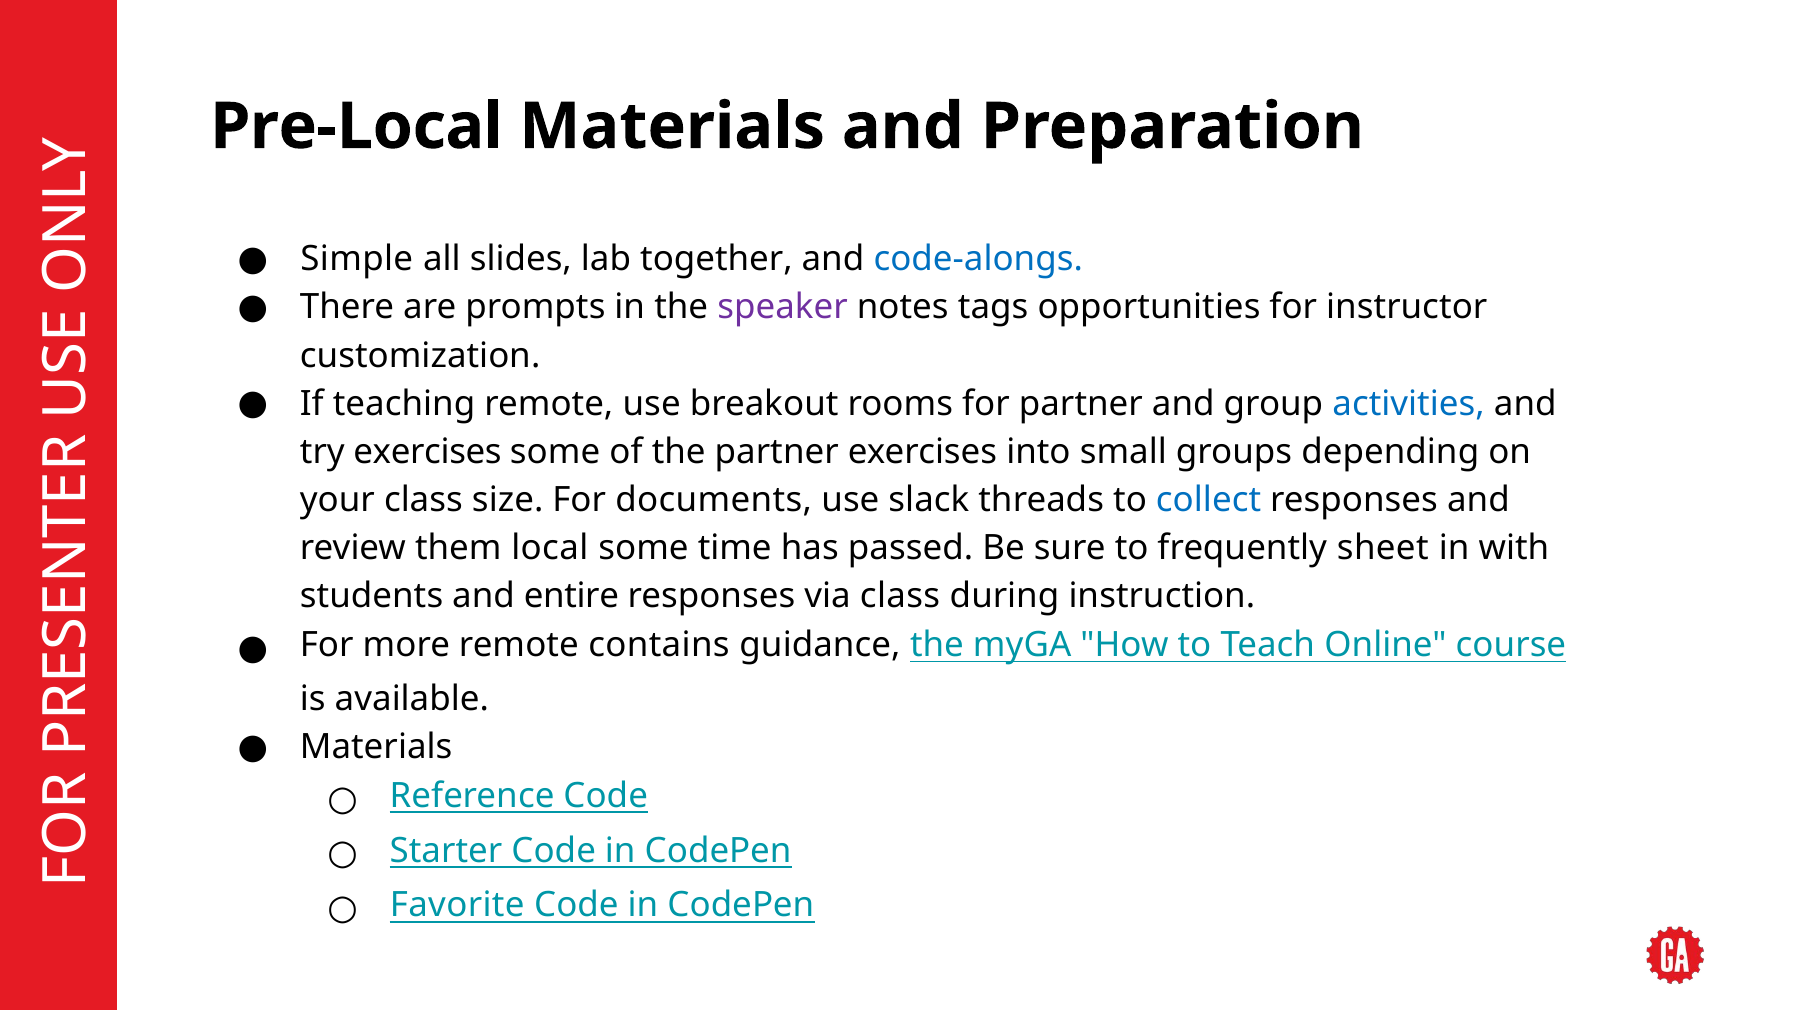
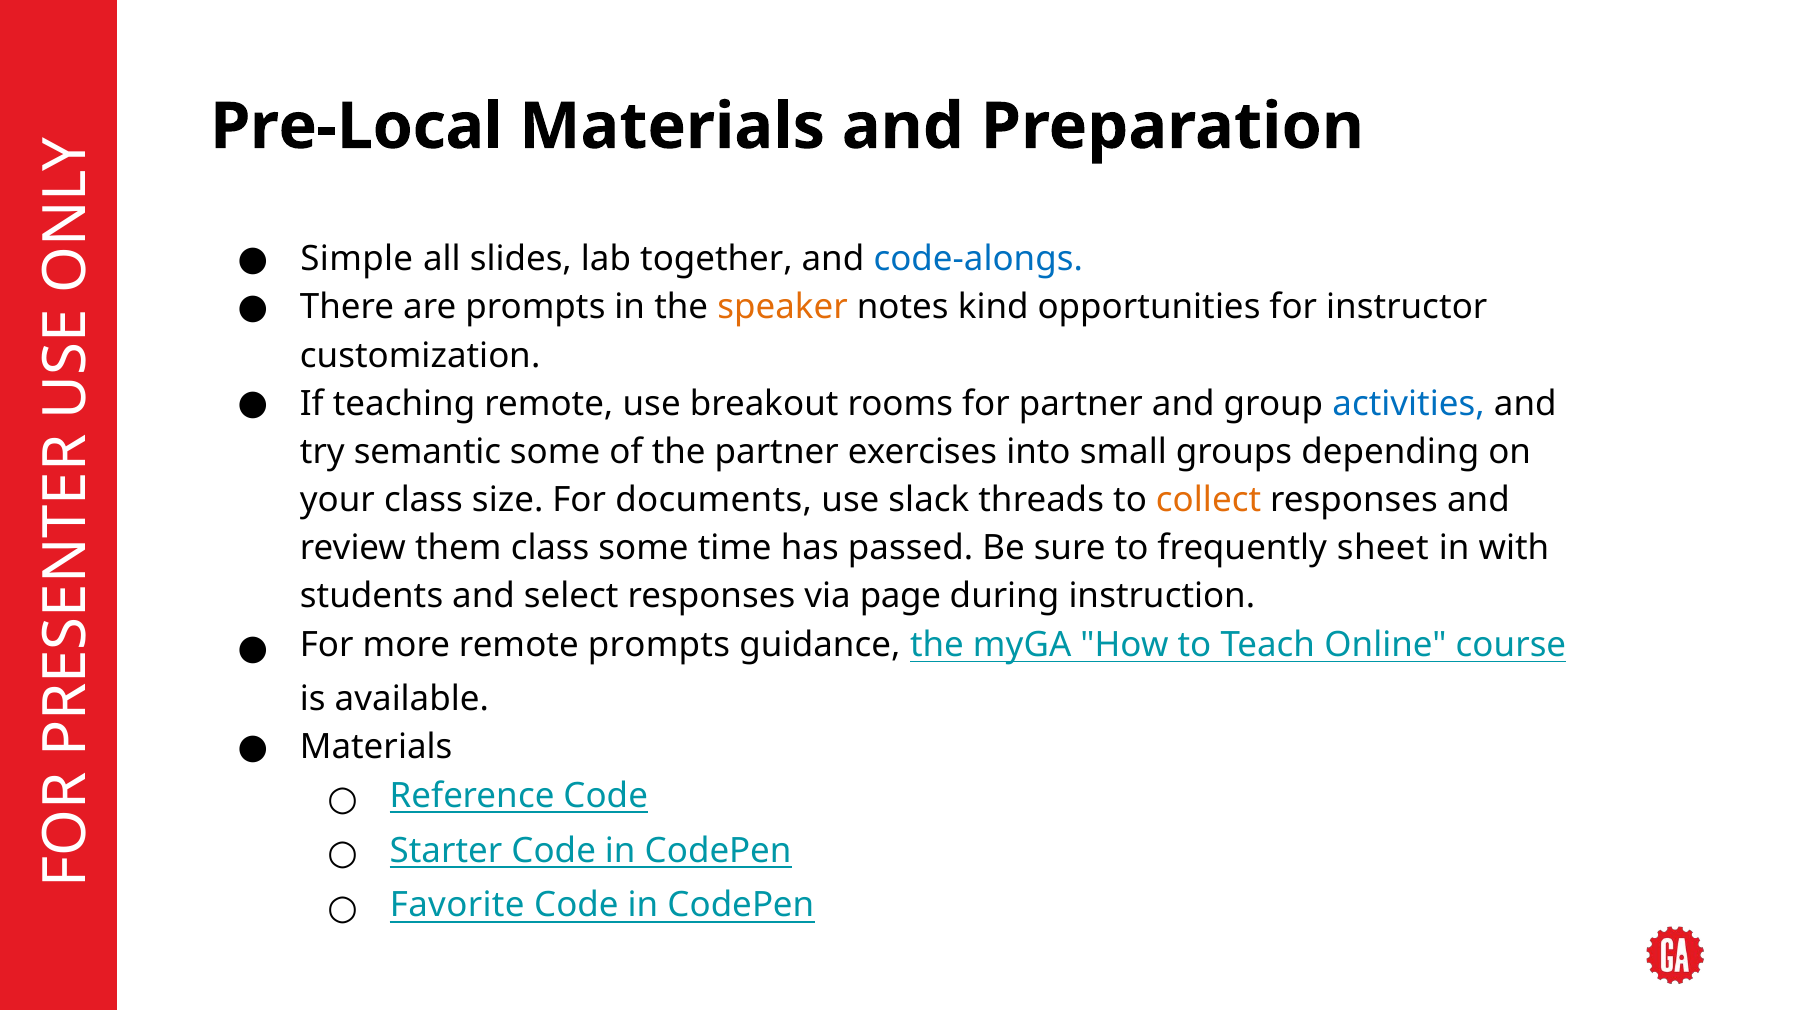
speaker colour: purple -> orange (783, 307)
tags: tags -> kind (993, 307)
try exercises: exercises -> semantic (427, 452)
collect colour: blue -> orange (1209, 500)
them local: local -> class (550, 548)
entire: entire -> select (571, 596)
via class: class -> page (900, 596)
remote contains: contains -> prompts (659, 645)
